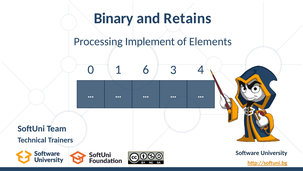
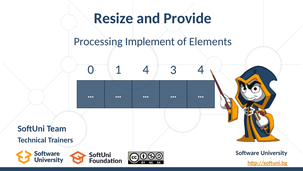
Binary: Binary -> Resize (114, 18)
Retains: Retains -> Provide (188, 18)
1 6: 6 -> 4 (146, 69)
